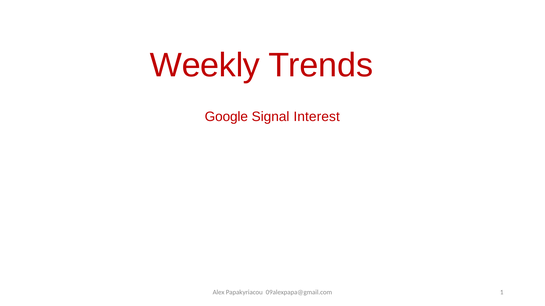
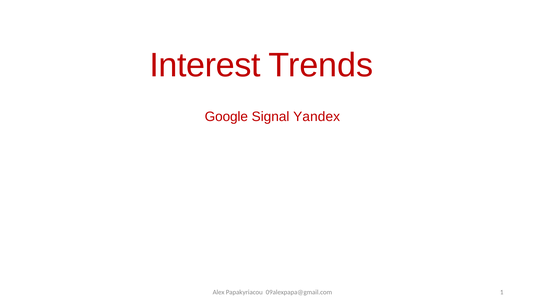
Weekly: Weekly -> Interest (205, 65)
Interest: Interest -> Yandex (317, 117)
